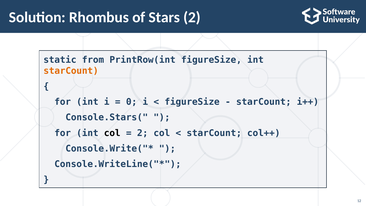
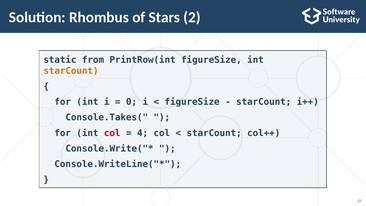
Console.Stars(: Console.Stars( -> Console.Takes( (107, 117)
col colour: black -> red (112, 133)
2: 2 -> 4 (143, 133)
